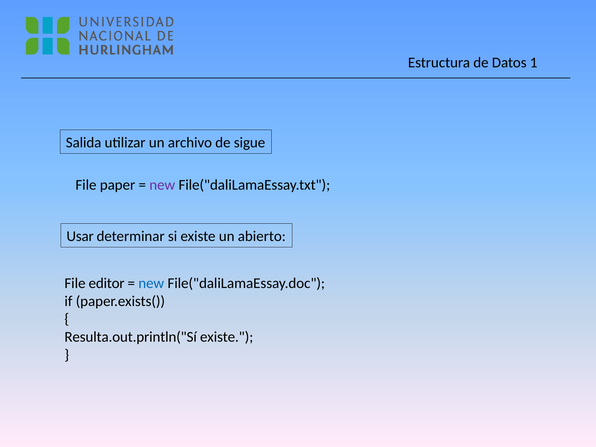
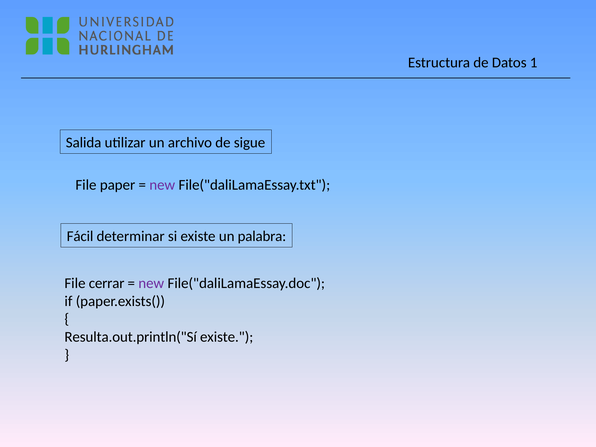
Usar: Usar -> Fácil (80, 236)
abierto: abierto -> palabra (262, 236)
editor: editor -> cerrar (107, 283)
new colour: blue -> purple (151, 283)
